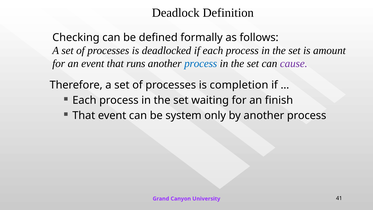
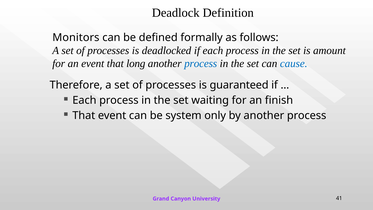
Checking: Checking -> Monitors (76, 37)
runs: runs -> long (136, 64)
cause colour: purple -> blue (294, 64)
completion: completion -> guaranteed (239, 85)
